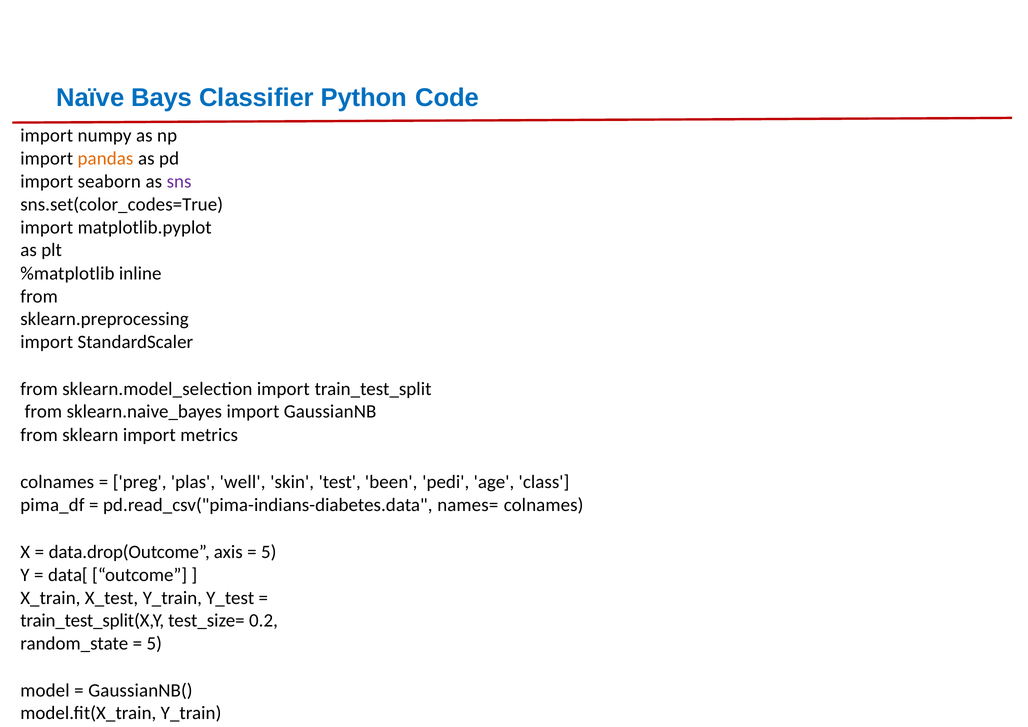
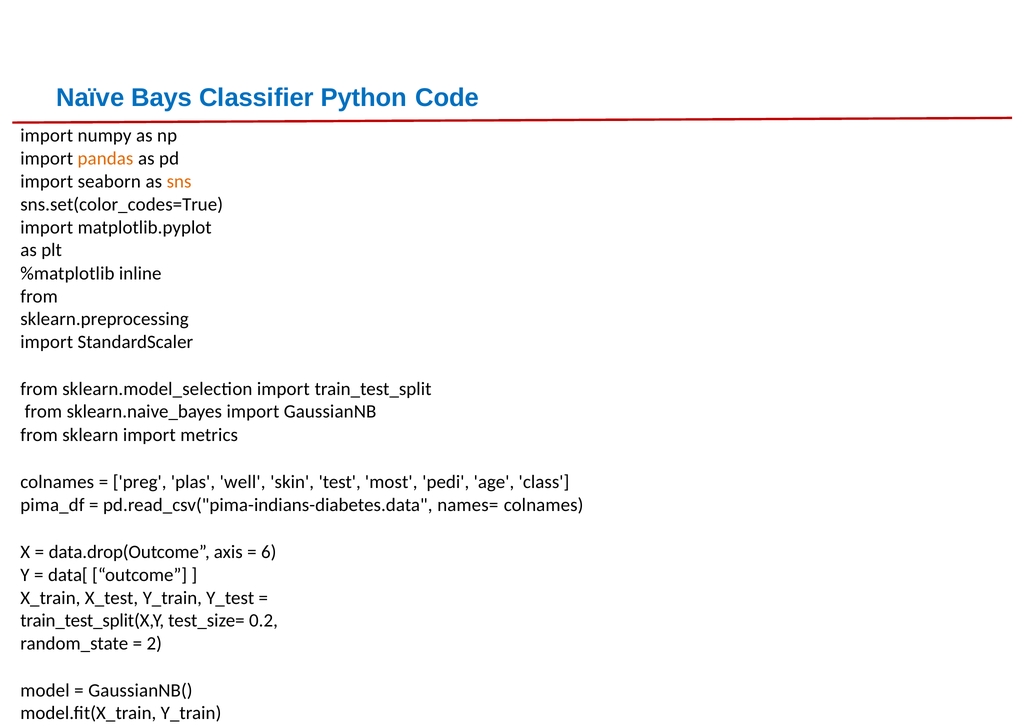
sns colour: purple -> orange (179, 181)
been: been -> most (391, 482)
5: 5 -> 6 (269, 552)
5: 5 -> 2 (154, 643)
